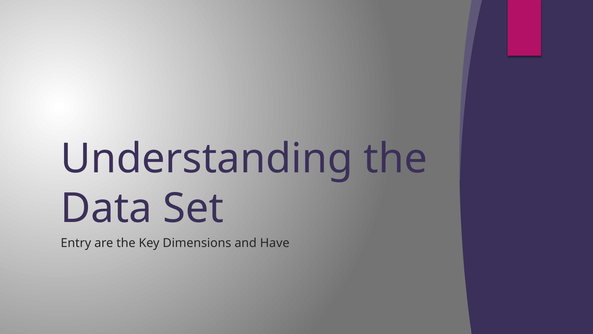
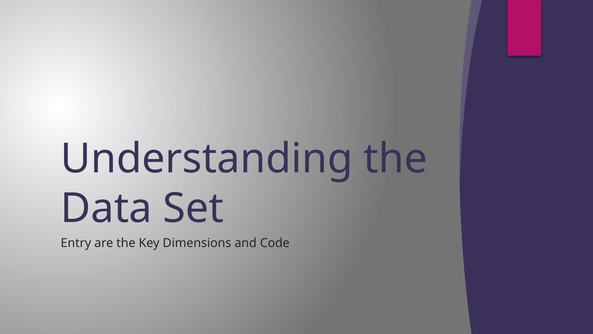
Have: Have -> Code (275, 243)
